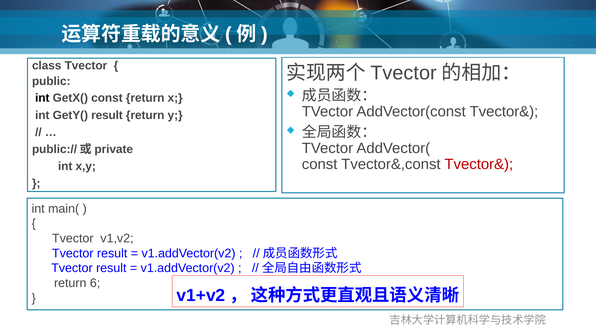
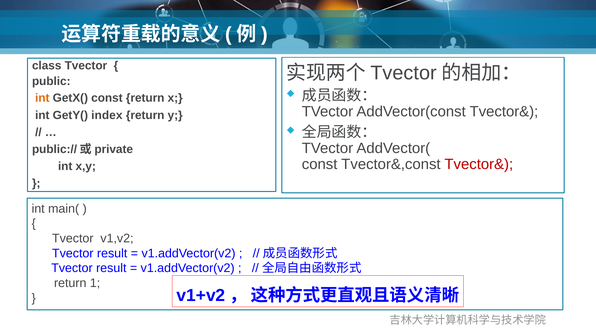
int colour: black -> orange (42, 98)
GetY( result: result -> index (107, 115)
6: 6 -> 1 (95, 283)
